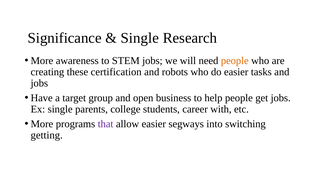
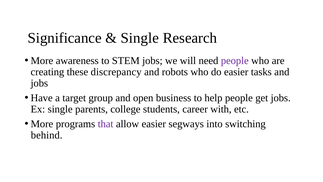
people colour: orange -> purple (235, 61)
certification: certification -> discrepancy (116, 72)
getting: getting -> behind (47, 135)
